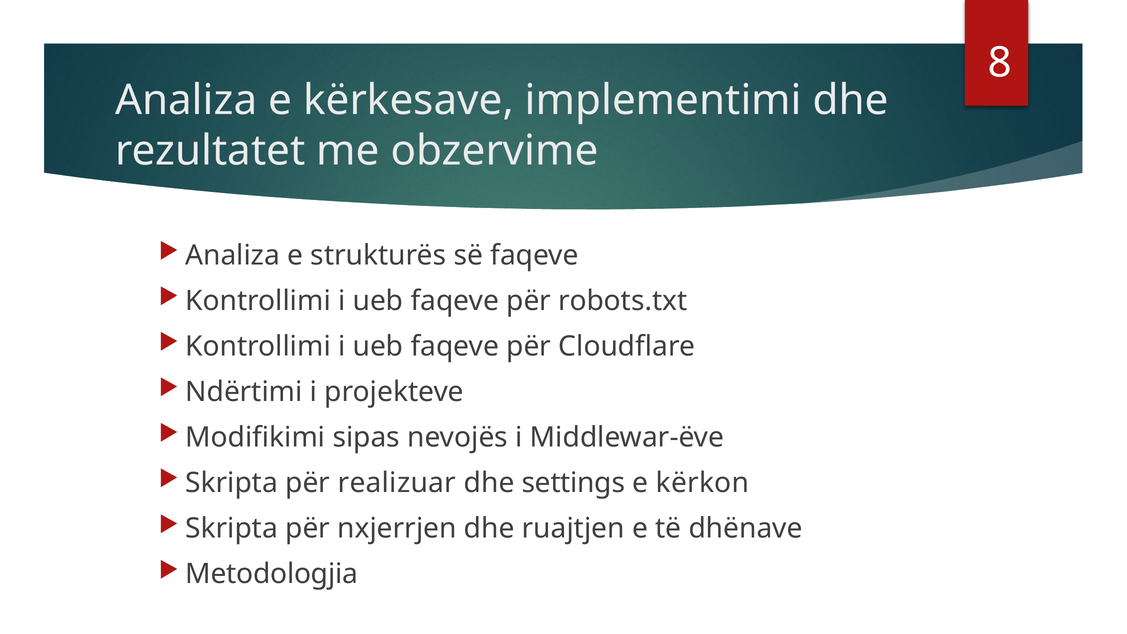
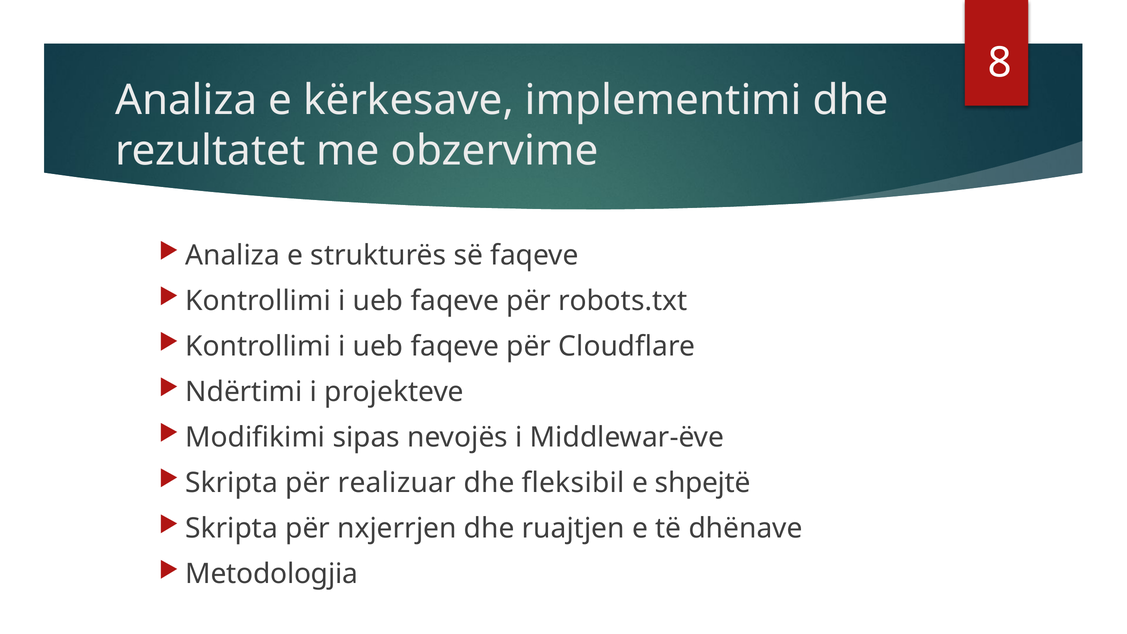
settings: settings -> fleksibil (573, 483)
kërkon: kërkon -> shpejtë (703, 483)
